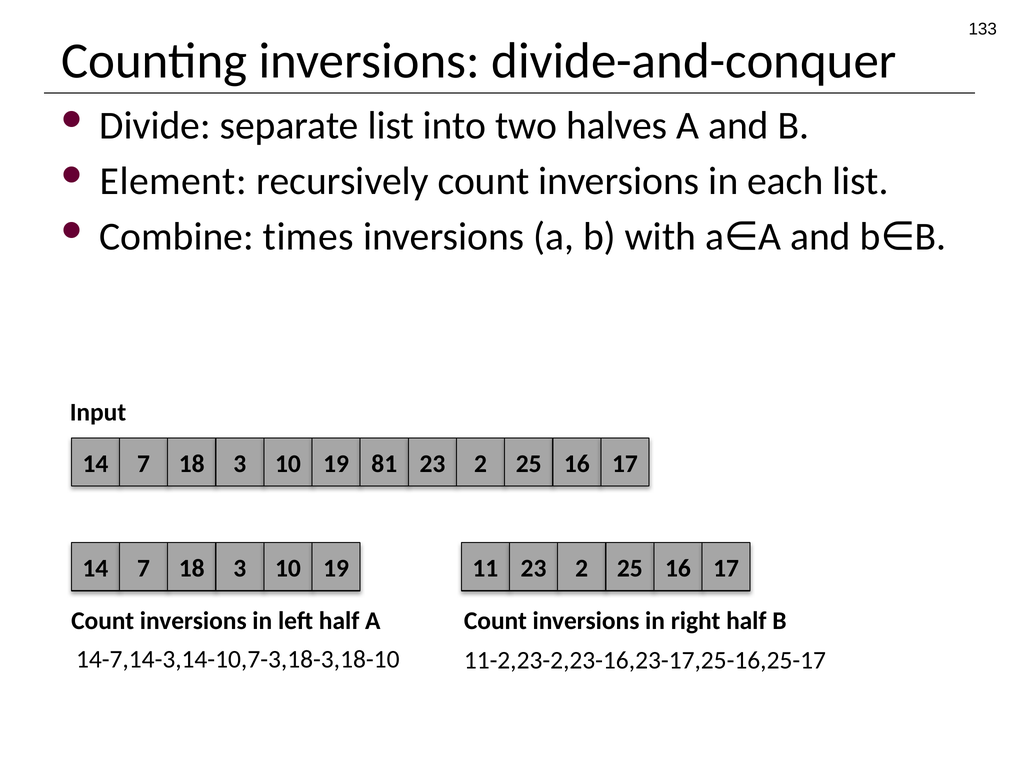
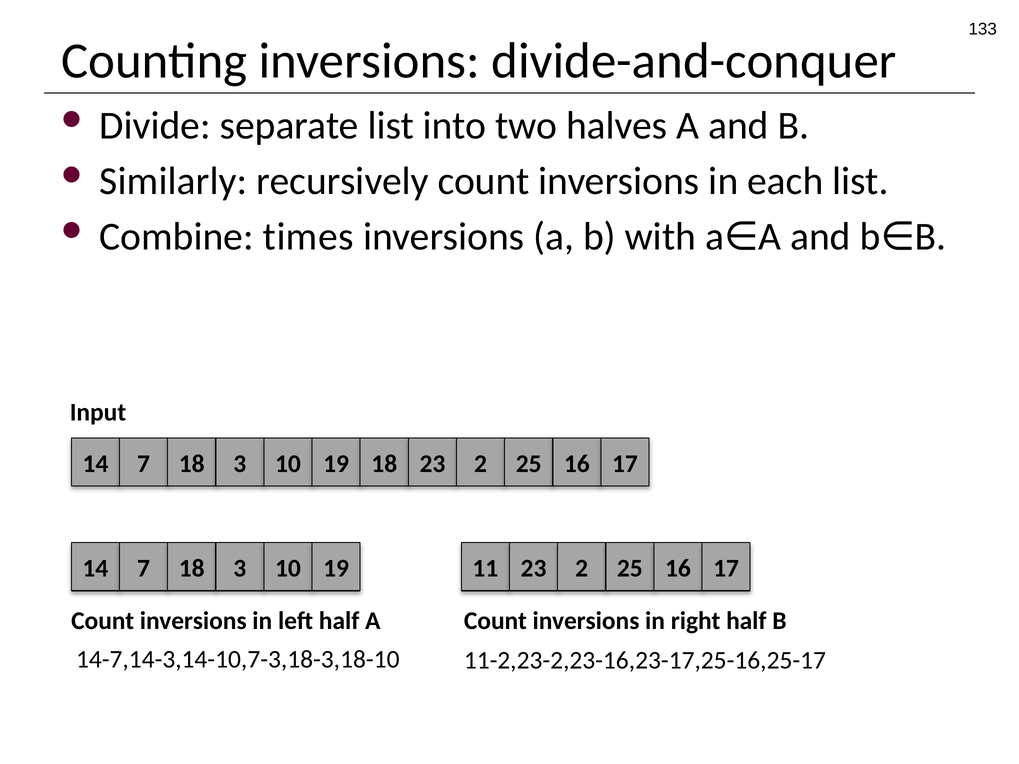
Element: Element -> Similarly (173, 181)
19 81: 81 -> 18 (384, 464)
